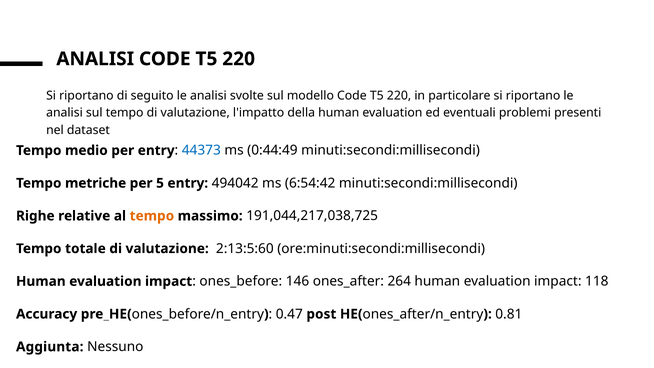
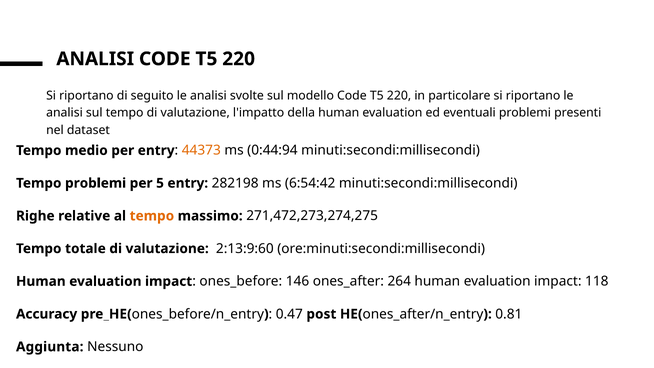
44373 colour: blue -> orange (201, 150)
0:44:49: 0:44:49 -> 0:44:94 (272, 150)
Tempo metriche: metriche -> problemi (96, 183)
494042: 494042 -> 282198 (235, 183)
191,044,217,038,725: 191,044,217,038,725 -> 271,472,273,274,275 (312, 216)
2:13:5:60: 2:13:5:60 -> 2:13:9:60 (245, 249)
